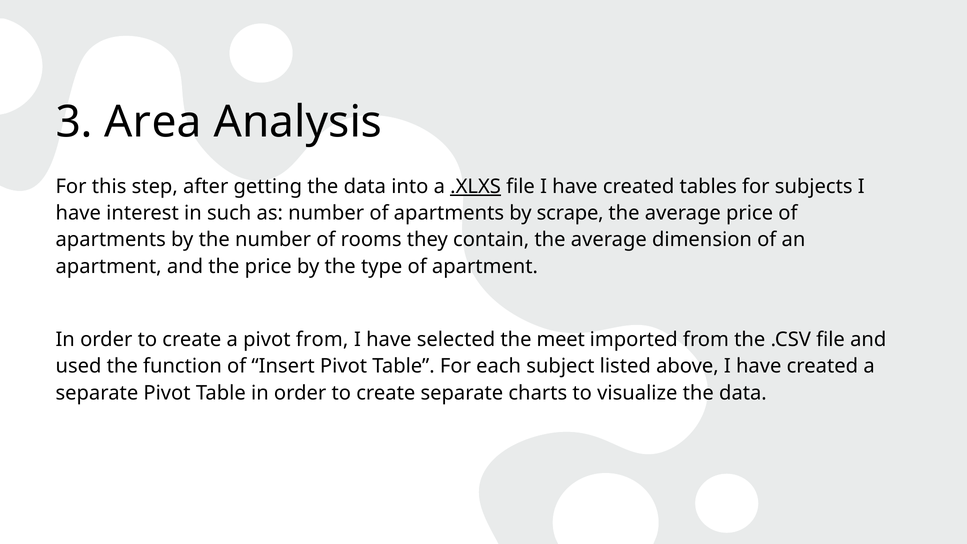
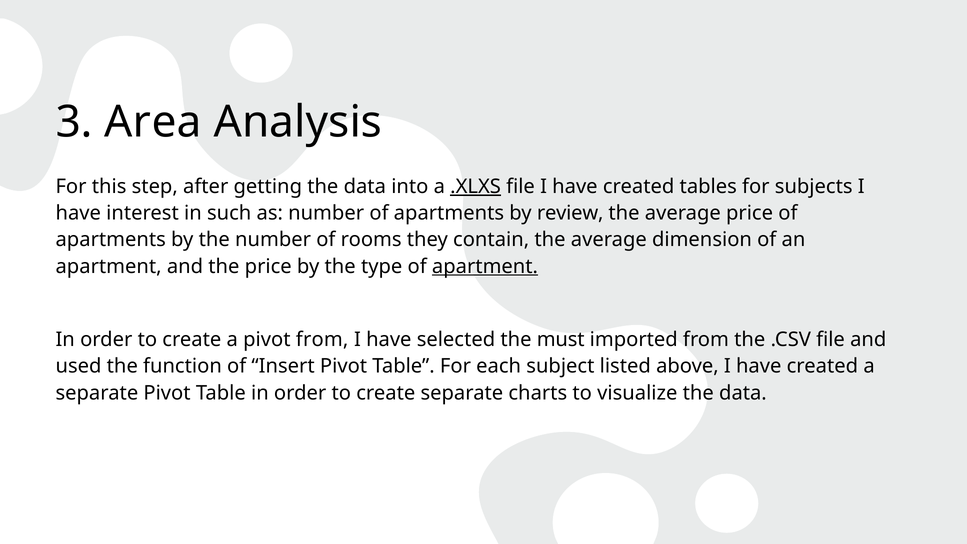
scrape: scrape -> review (570, 213)
apartment underline: none -> present (485, 266)
meet: meet -> must (561, 340)
